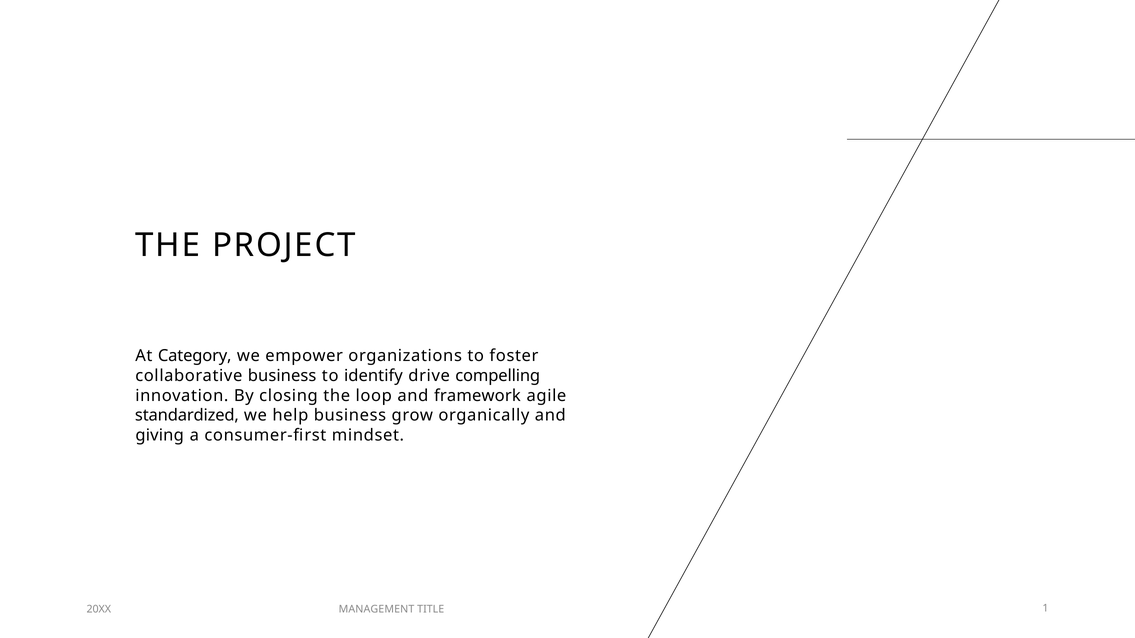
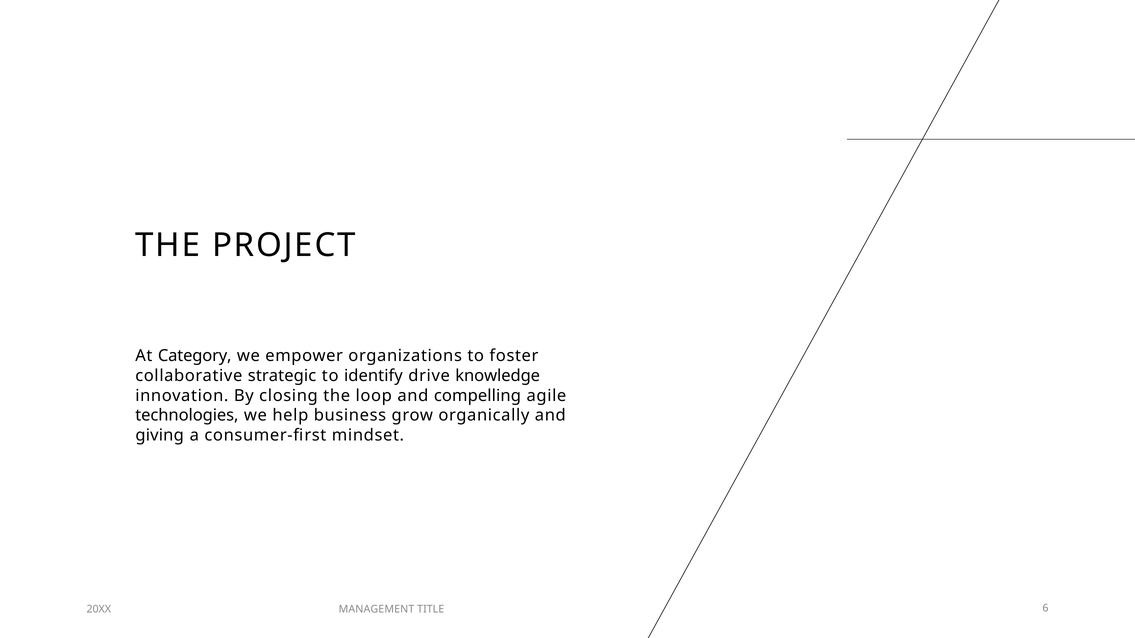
collaborative business: business -> strategic (282, 376)
compelling: compelling -> knowledge (498, 376)
framework: framework -> compelling (477, 396)
standardized: standardized -> technologies (187, 416)
1: 1 -> 6 (1046, 609)
